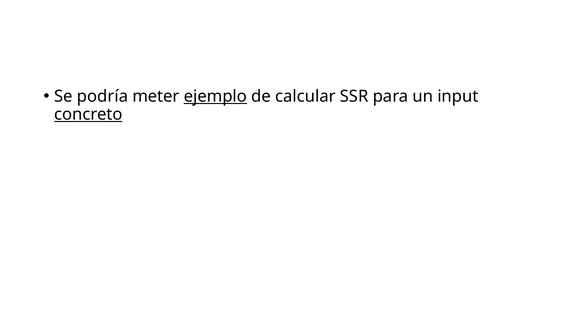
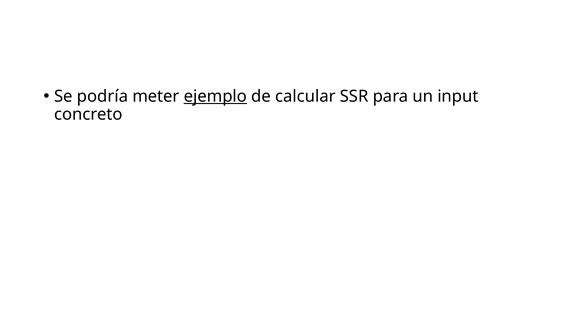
concreto underline: present -> none (88, 115)
